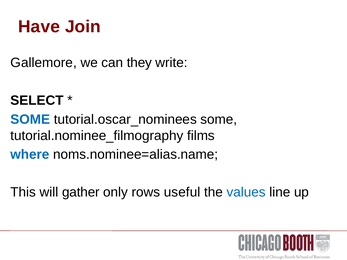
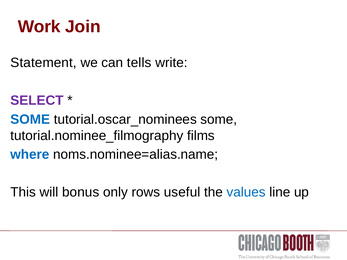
Have: Have -> Work (39, 27)
Gallemore: Gallemore -> Statement (44, 63)
they: they -> tells (139, 63)
SELECT colour: black -> purple (37, 101)
gather: gather -> bonus (81, 192)
